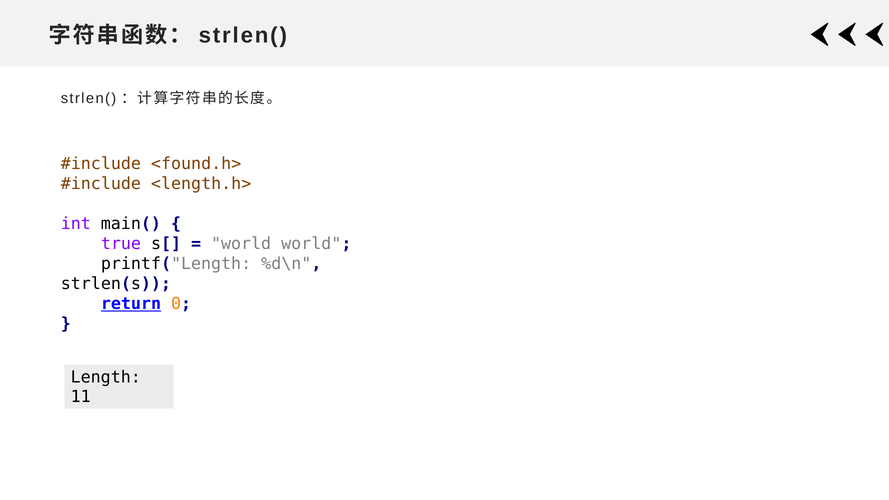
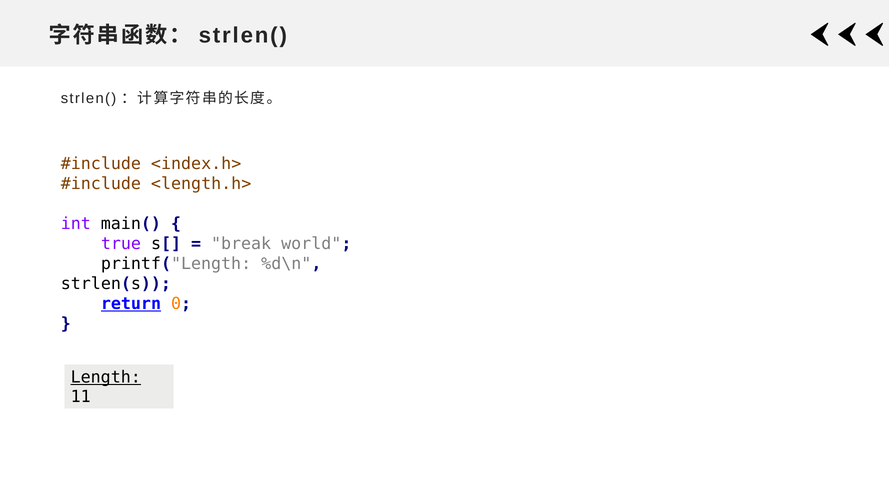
<found.h>: <found.h> -> <index.h> (196, 164)
world: world -> break (241, 244)
Length underline: none -> present (106, 377)
